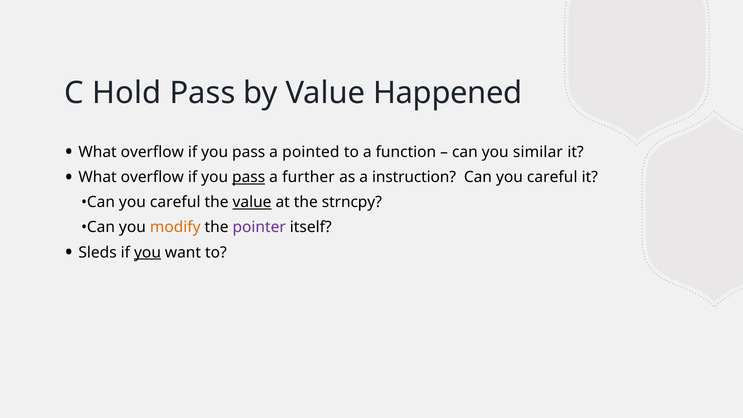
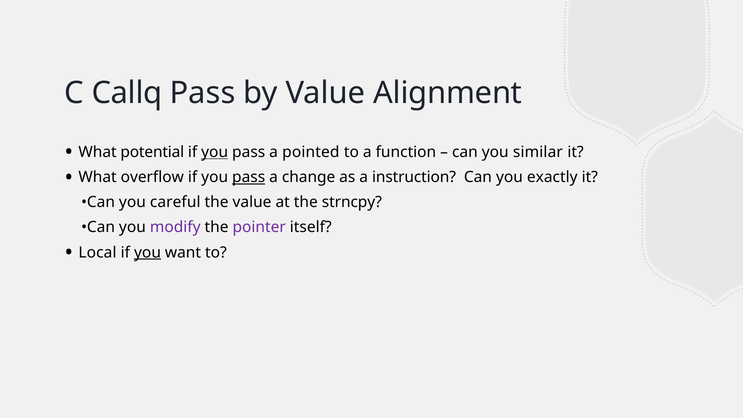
Hold: Hold -> Callq (127, 93)
Happened: Happened -> Alignment (448, 93)
overflow: overflow -> potential (152, 152)
you underline: none -> present (215, 152)
further: further -> change (309, 177)
careful: careful -> exactly (552, 177)
value underline: present -> none (252, 202)
modify colour: orange -> purple (175, 227)
Sleds: Sleds -> Local (97, 252)
